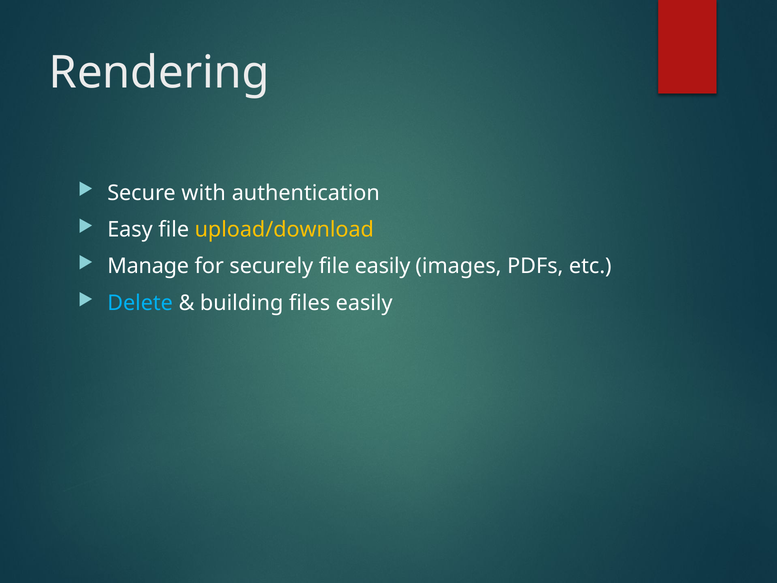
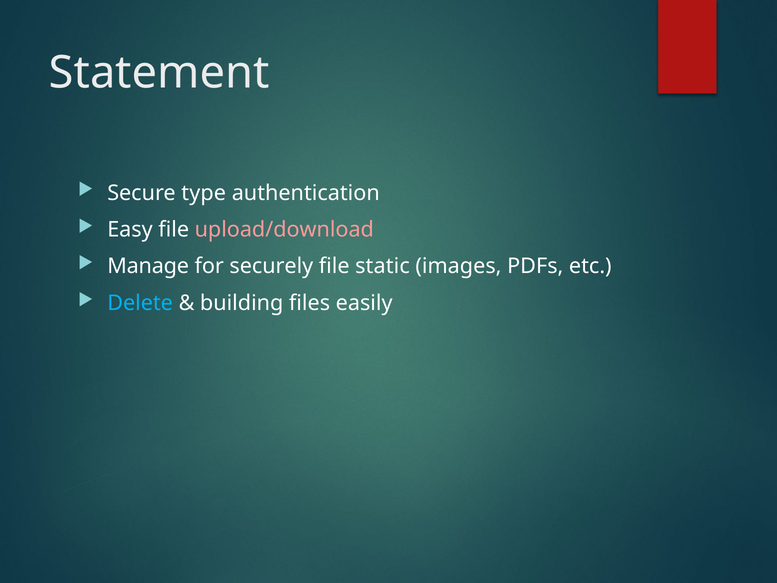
Rendering: Rendering -> Statement (159, 73)
with: with -> type (204, 193)
upload/download colour: yellow -> pink (284, 230)
file easily: easily -> static (382, 266)
